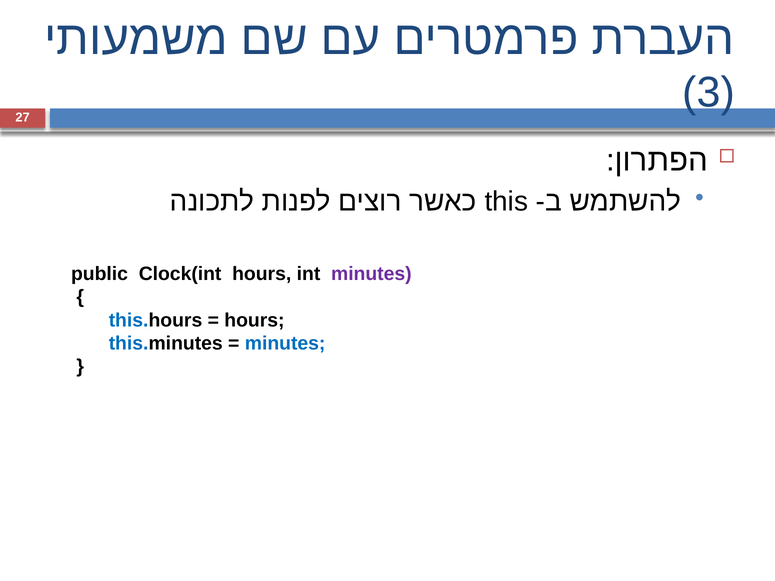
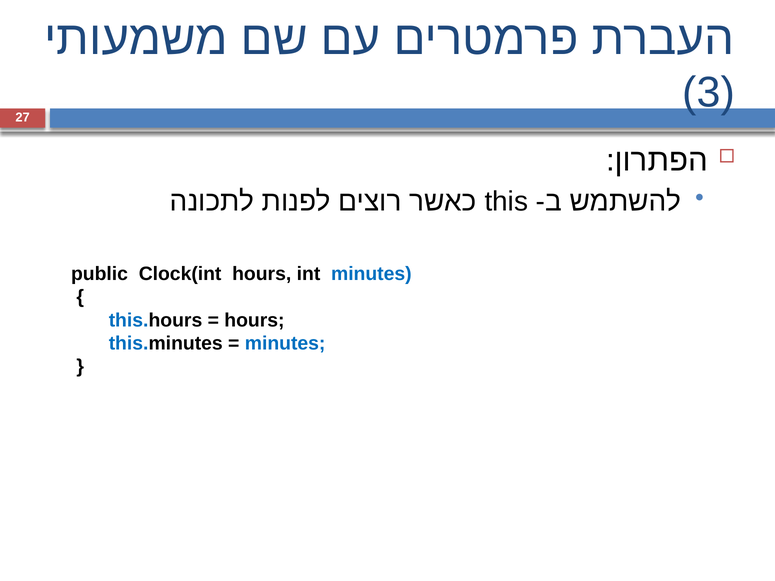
minutes colour: purple -> blue (371, 274)
